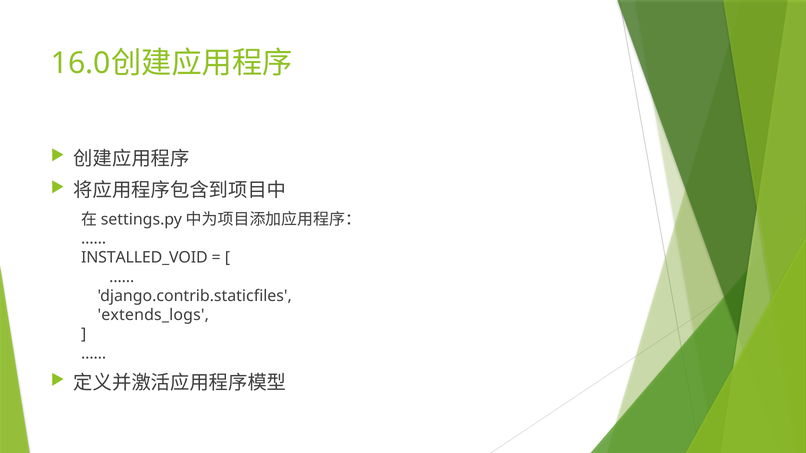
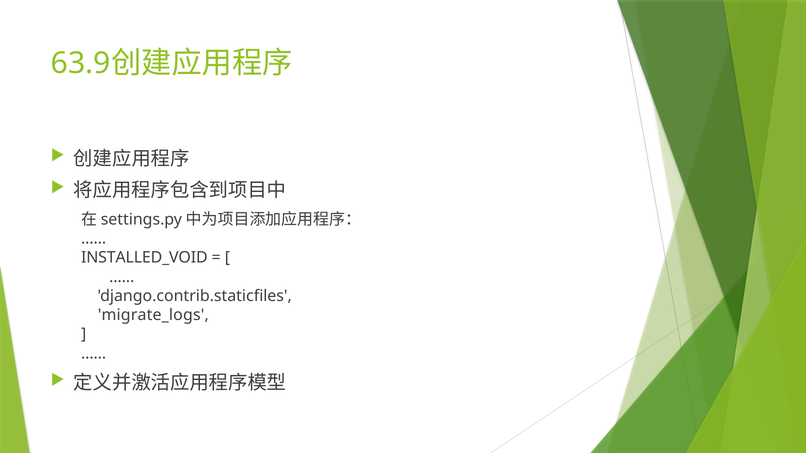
16.0: 16.0 -> 63.9 (81, 64)
extends_logs: extends_logs -> migrate_logs (153, 315)
